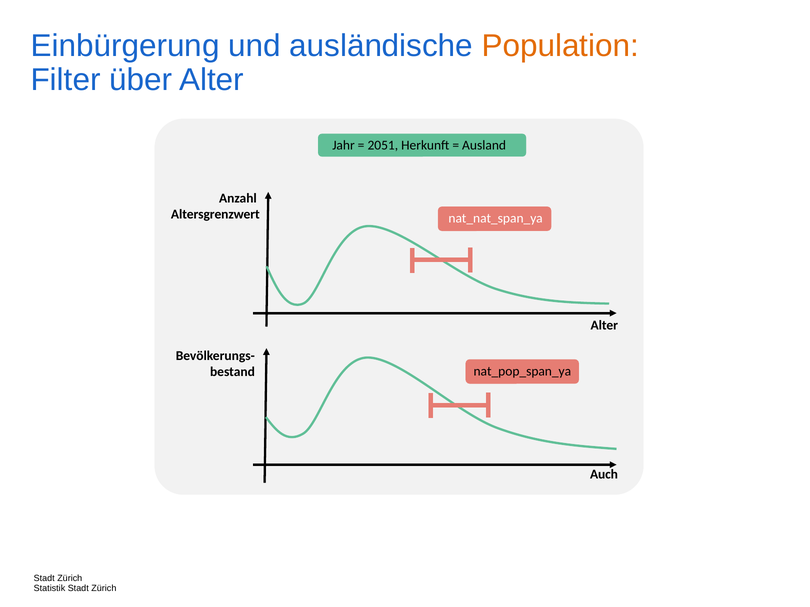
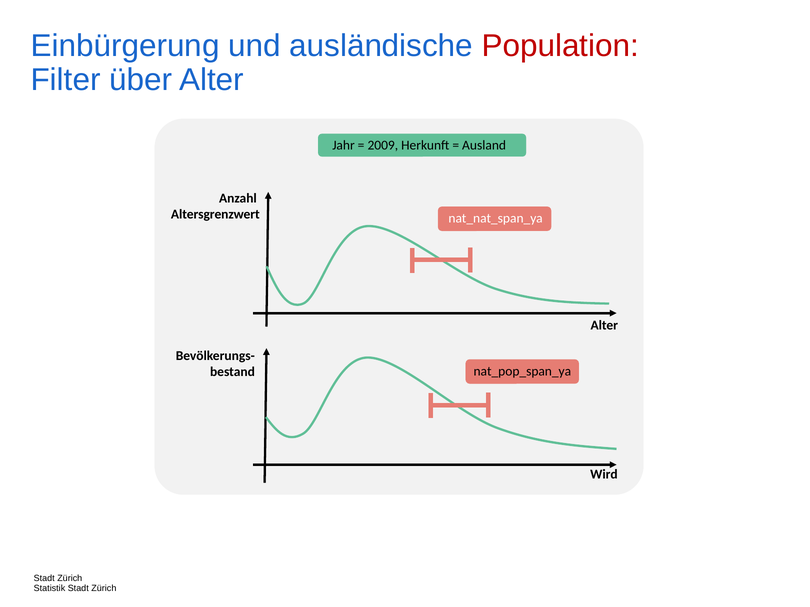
Population colour: orange -> red (560, 46)
2051: 2051 -> 2009 (383, 145)
Auch: Auch -> Wird (604, 475)
